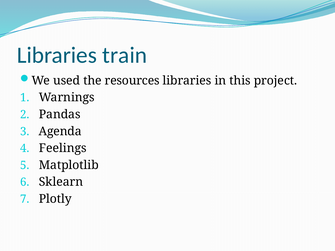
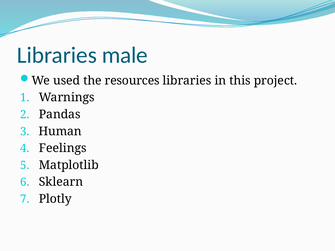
train: train -> male (125, 55)
Agenda: Agenda -> Human (60, 131)
